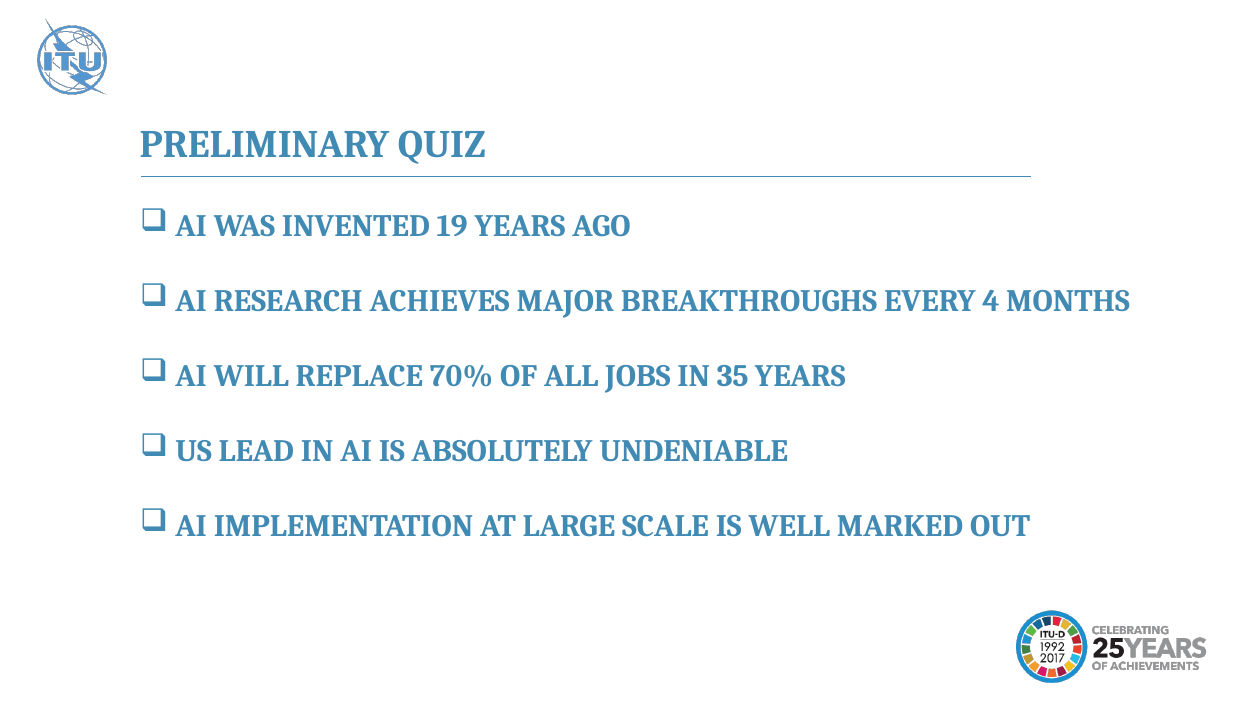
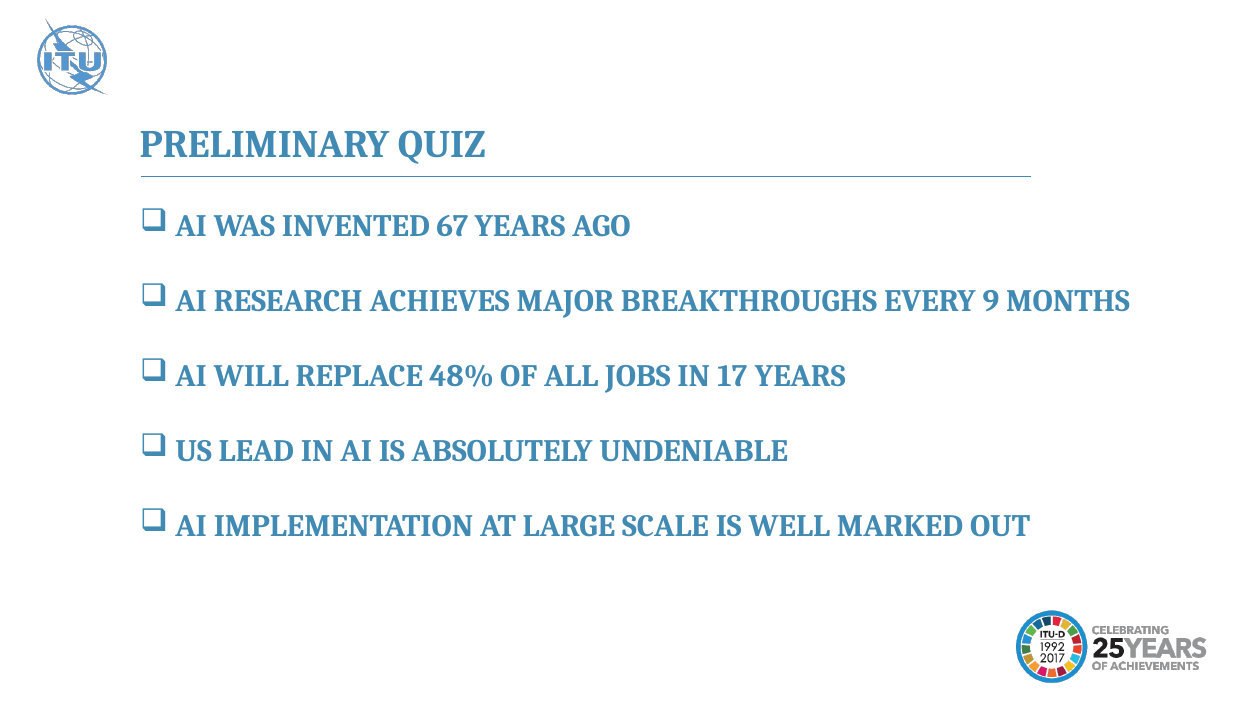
19: 19 -> 67 (452, 226)
4: 4 -> 9 (991, 301)
70%: 70% -> 48% (462, 376)
35: 35 -> 17 (732, 376)
